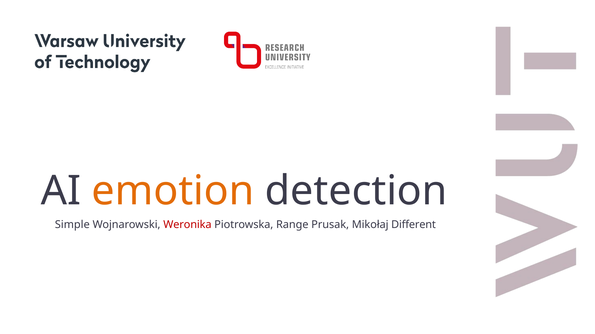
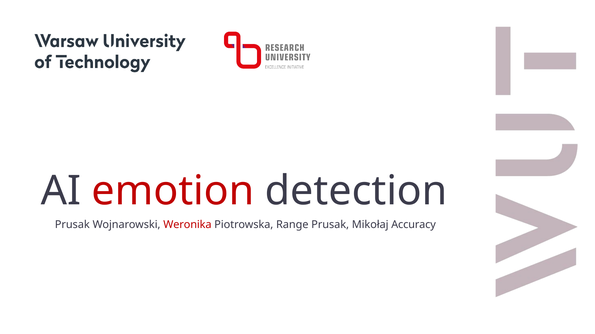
emotion colour: orange -> red (173, 191)
Simple: Simple -> Prusak (72, 225)
Different: Different -> Accuracy (414, 225)
